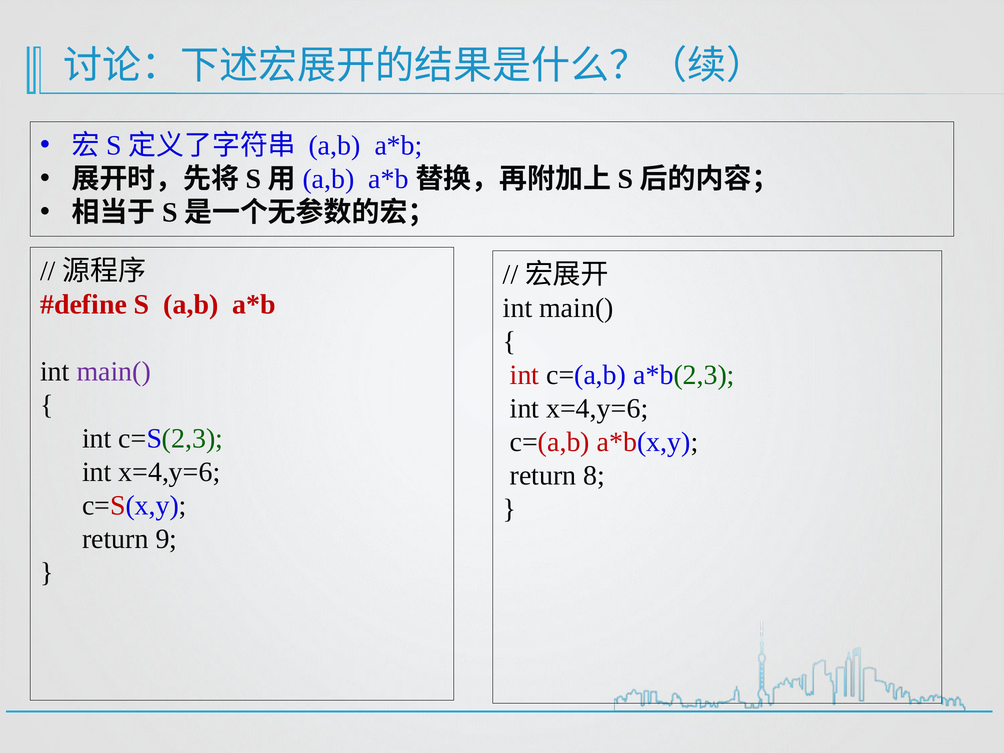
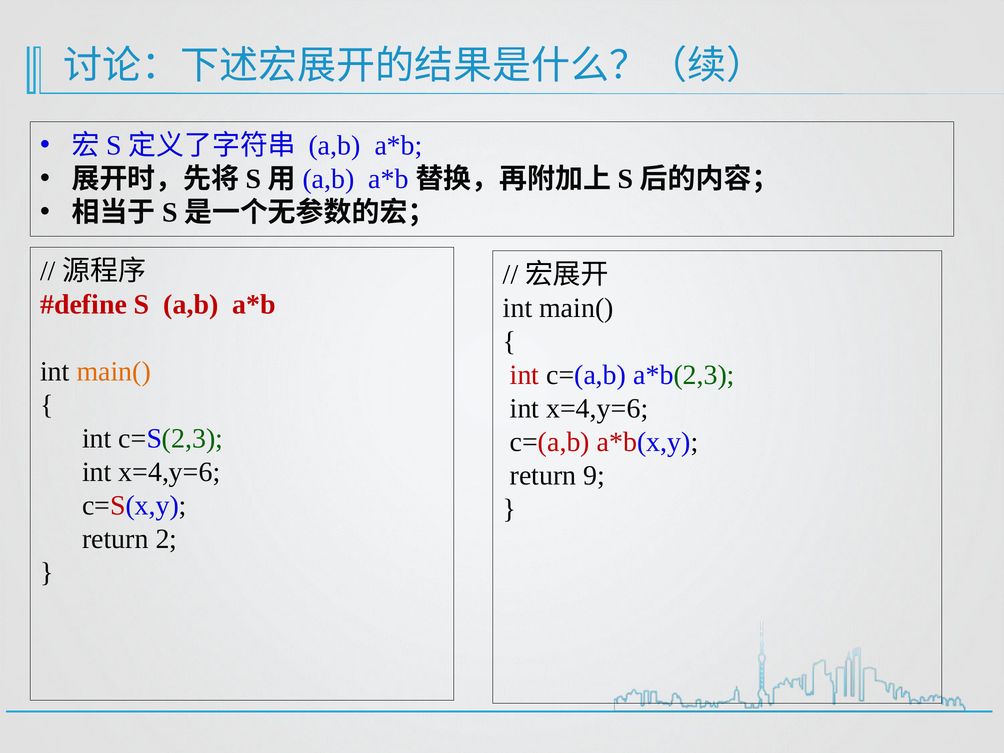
main( colour: purple -> orange (114, 372)
8: 8 -> 9 (594, 475)
9: 9 -> 2 (166, 539)
